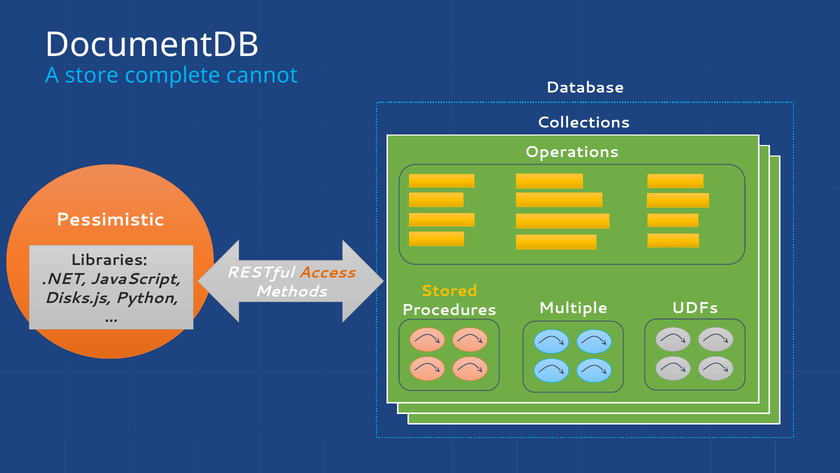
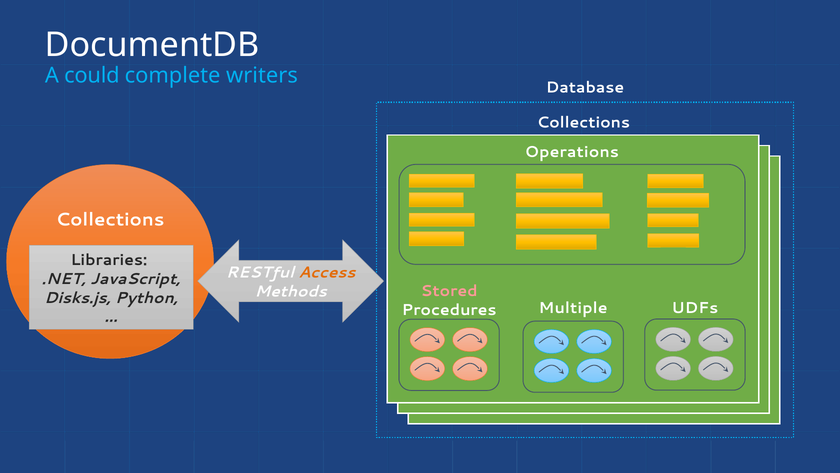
store: store -> could (92, 75)
cannot: cannot -> writers (262, 75)
Pessimistic: Pessimistic -> Collections (110, 220)
Stored colour: yellow -> pink (449, 291)
